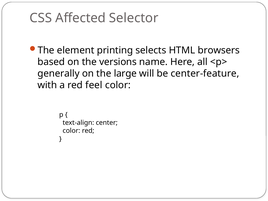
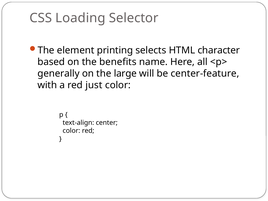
Affected: Affected -> Loading (80, 18)
browsers: browsers -> character (219, 50)
versions: versions -> benefits (118, 62)
feel: feel -> just (94, 85)
